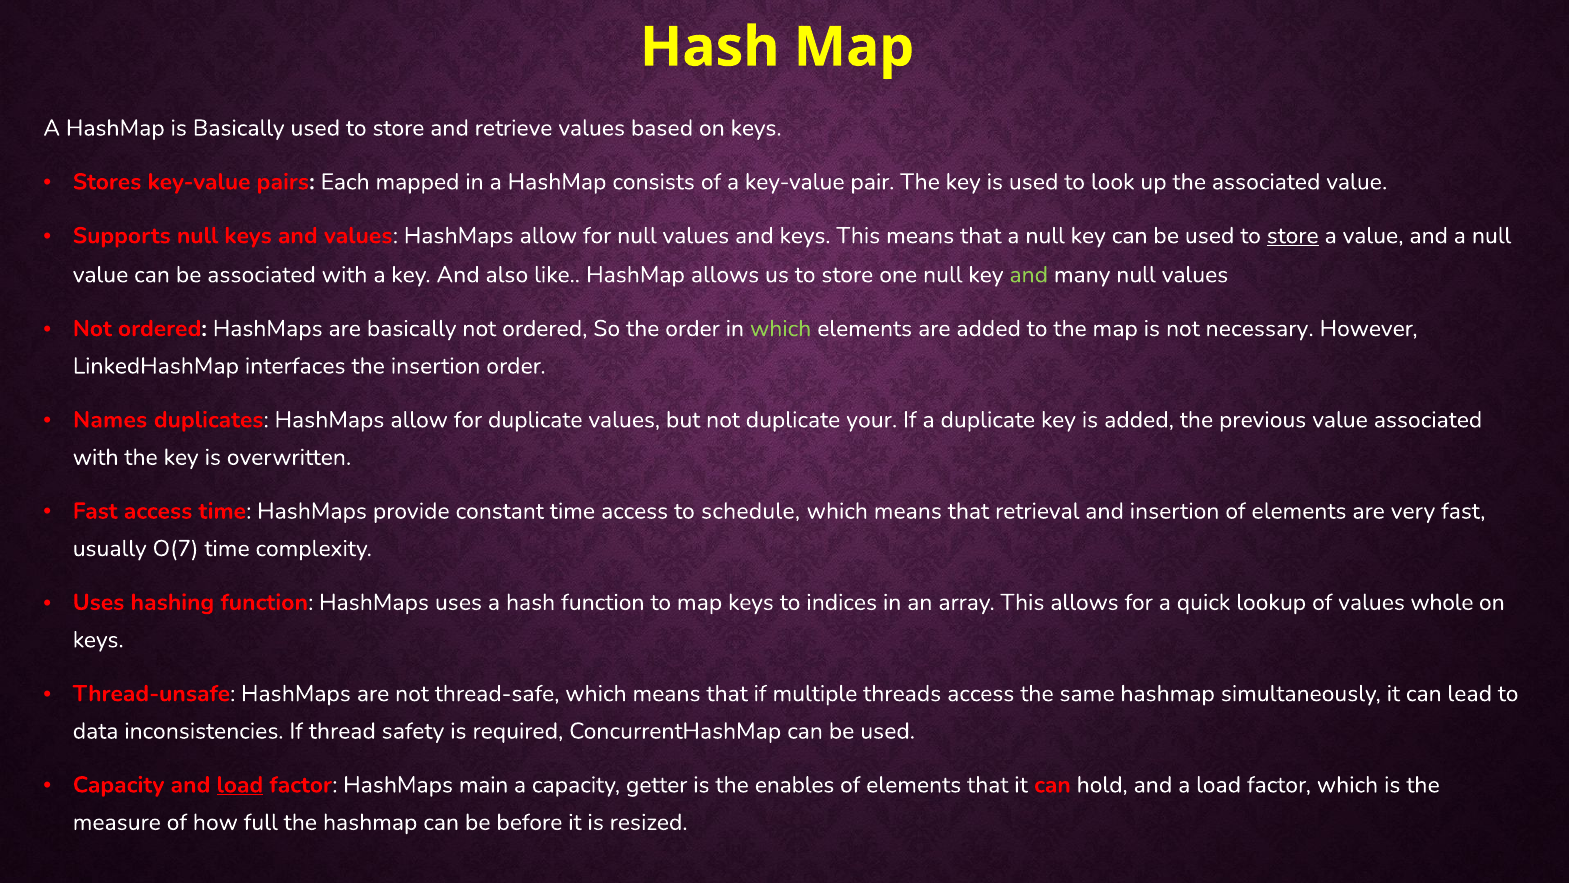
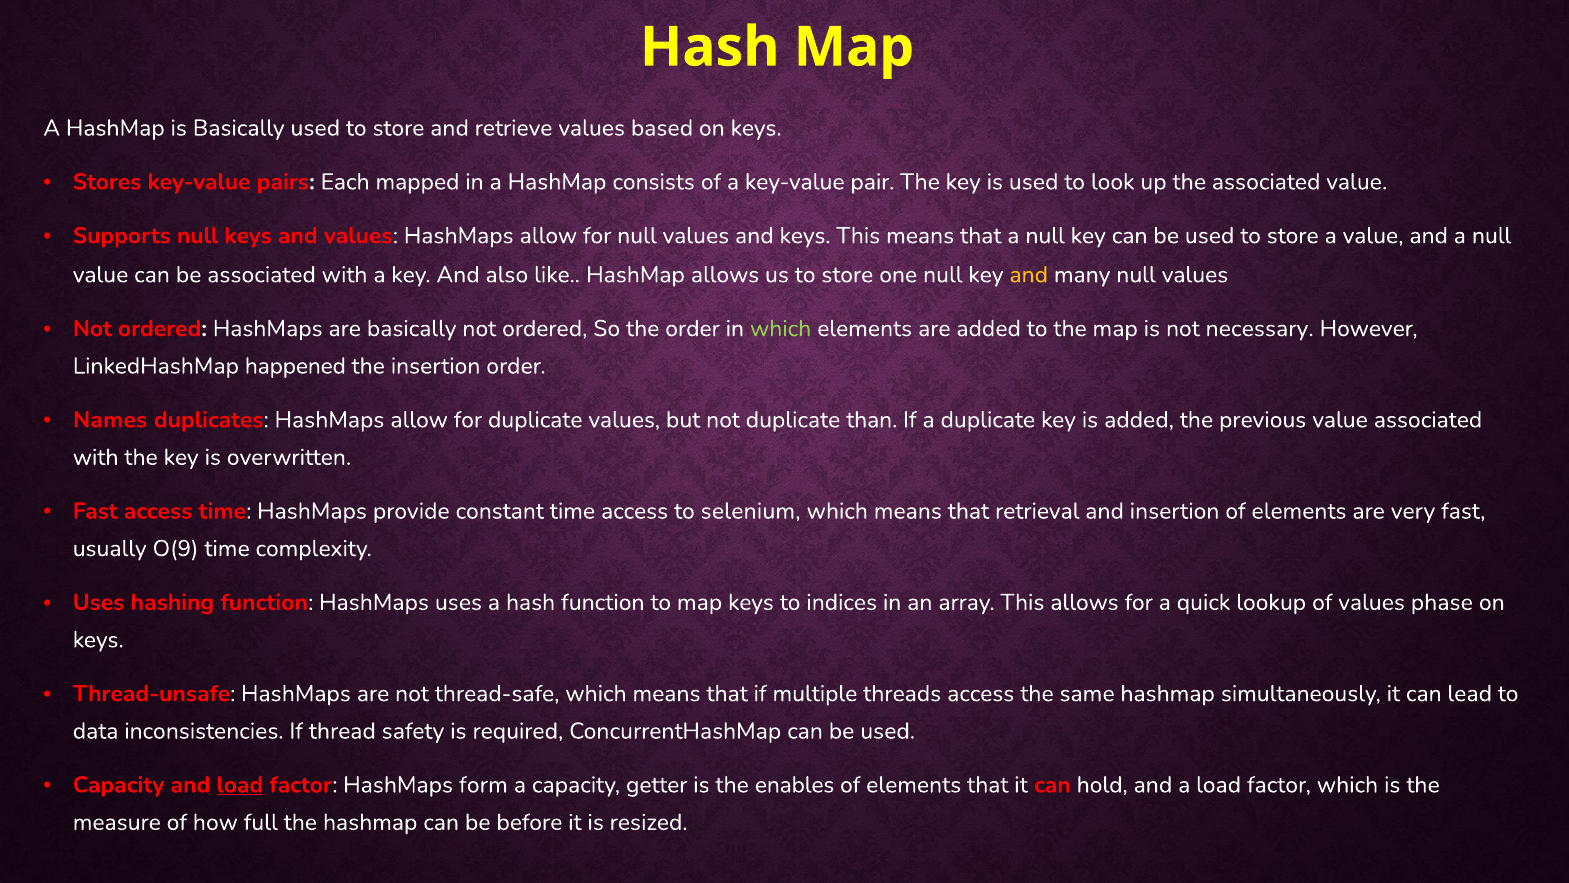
store underline: present -> none (1293, 236)
and colour: light green -> yellow (1029, 275)
interfaces: interfaces -> happened (295, 366)
your: your -> than (872, 420)
schedule: schedule -> selenium (751, 511)
O(7: O(7 -> O(9 (175, 548)
whole: whole -> phase (1442, 602)
main: main -> form (483, 784)
